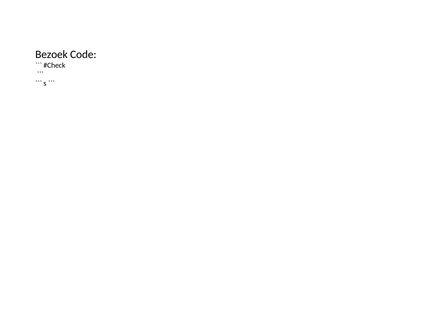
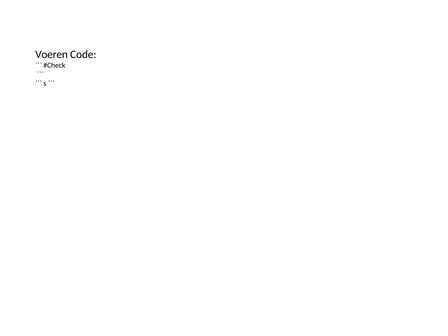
Bezoek: Bezoek -> Voeren (52, 54)
